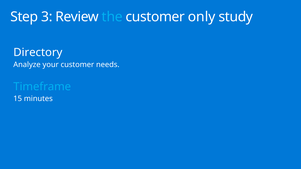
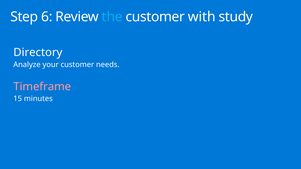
3: 3 -> 6 (47, 17)
only: only -> with (202, 17)
Timeframe colour: light blue -> pink (42, 87)
